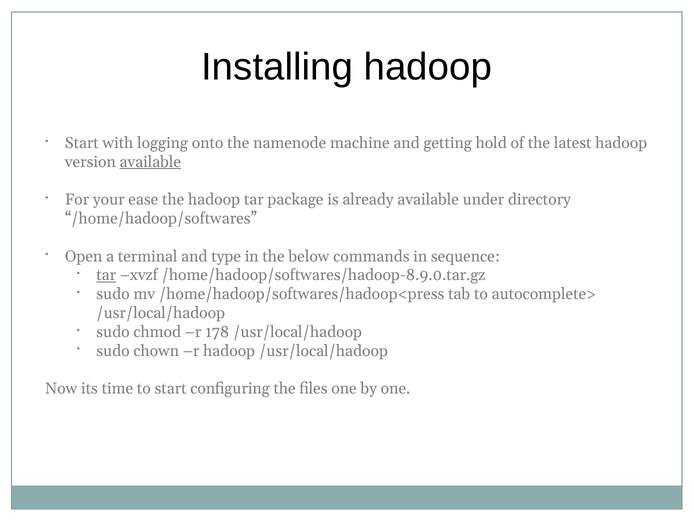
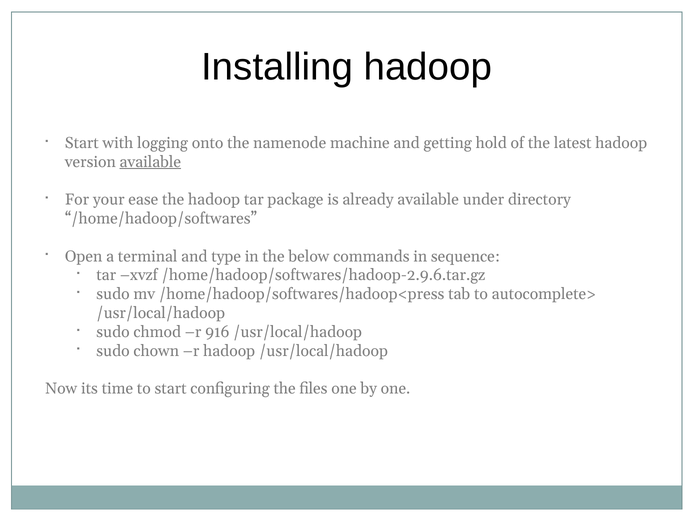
tar underline: present -> none (106, 275)
/home/hadoop/softwares/hadoop-8.9.0.tar.gz: /home/hadoop/softwares/hadoop-8.9.0.tar.gz -> /home/hadoop/softwares/hadoop-2.9.6.tar.gz (323, 275)
178: 178 -> 916 (217, 332)
